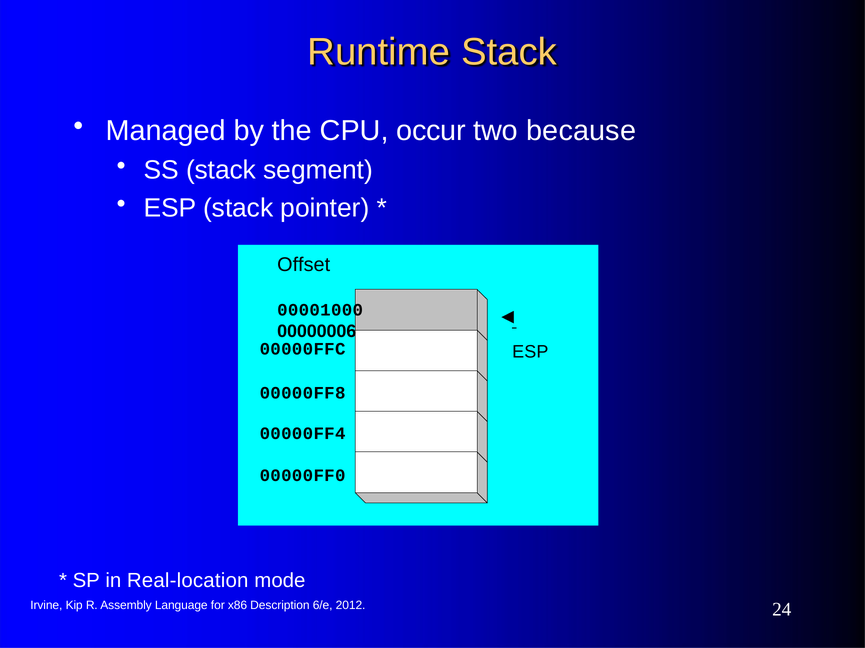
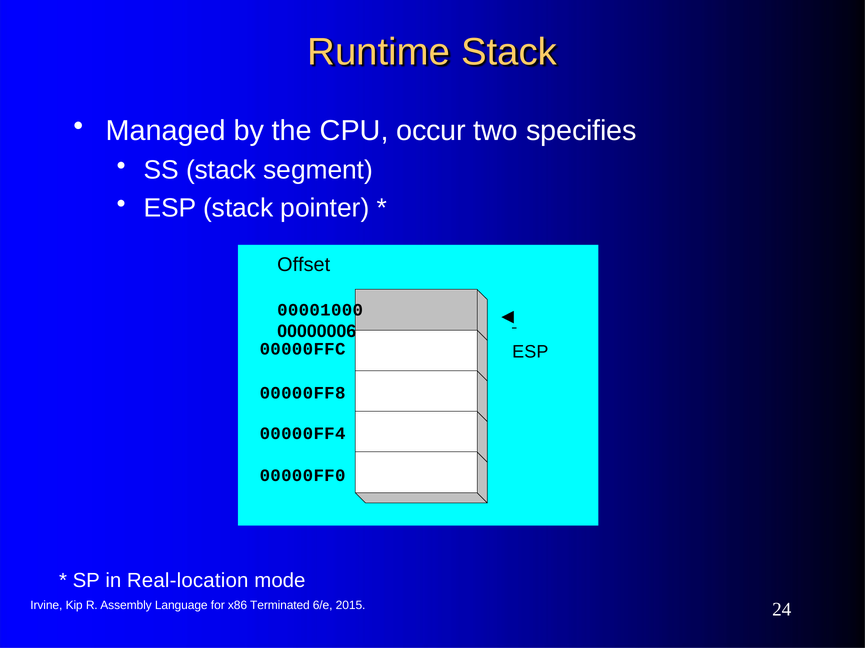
because: because -> specifies (581, 131)
Description: Description -> Terminated (280, 606)
2012: 2012 -> 2015 (351, 606)
